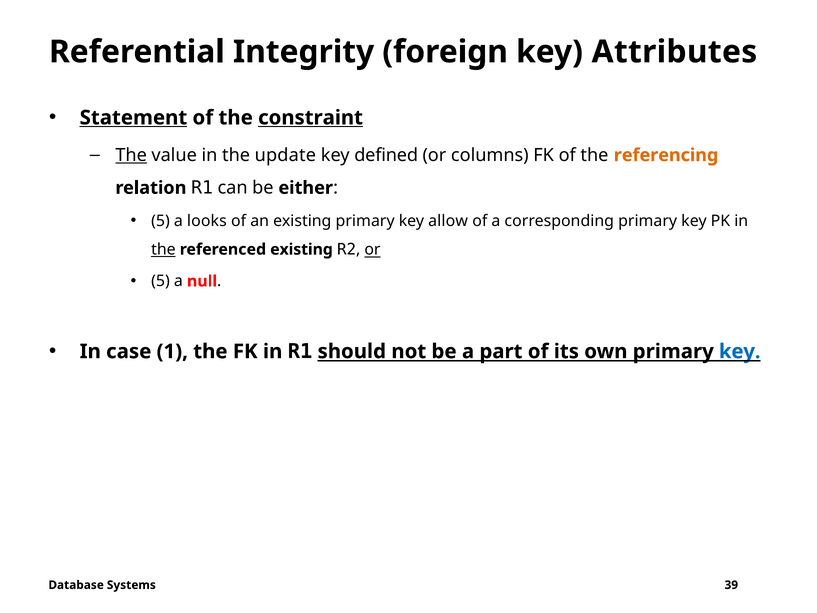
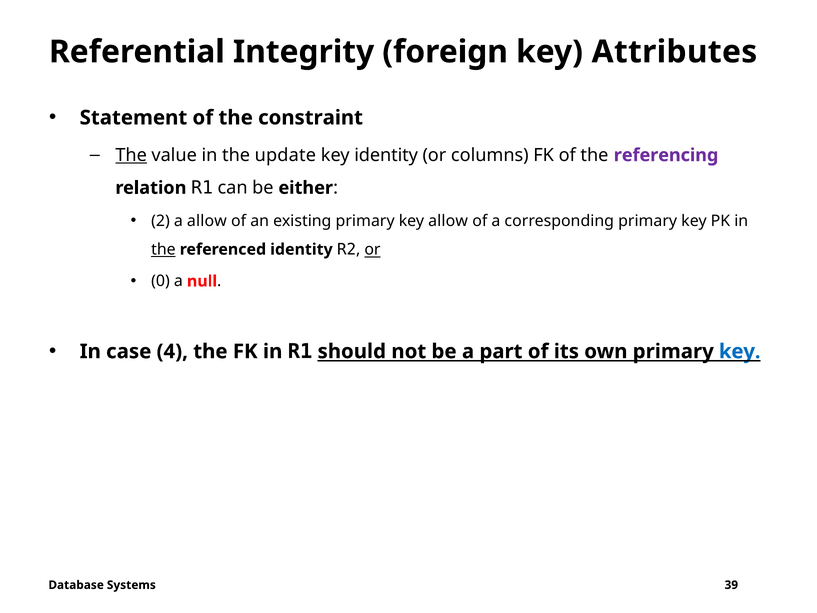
Statement underline: present -> none (133, 118)
constraint underline: present -> none (311, 118)
key defined: defined -> identity (386, 155)
referencing colour: orange -> purple (666, 155)
5: 5 -> 2 (160, 221)
a looks: looks -> allow (207, 221)
referenced existing: existing -> identity (301, 249)
5: 5 -> 0 (160, 281)
1: 1 -> 4 (172, 351)
